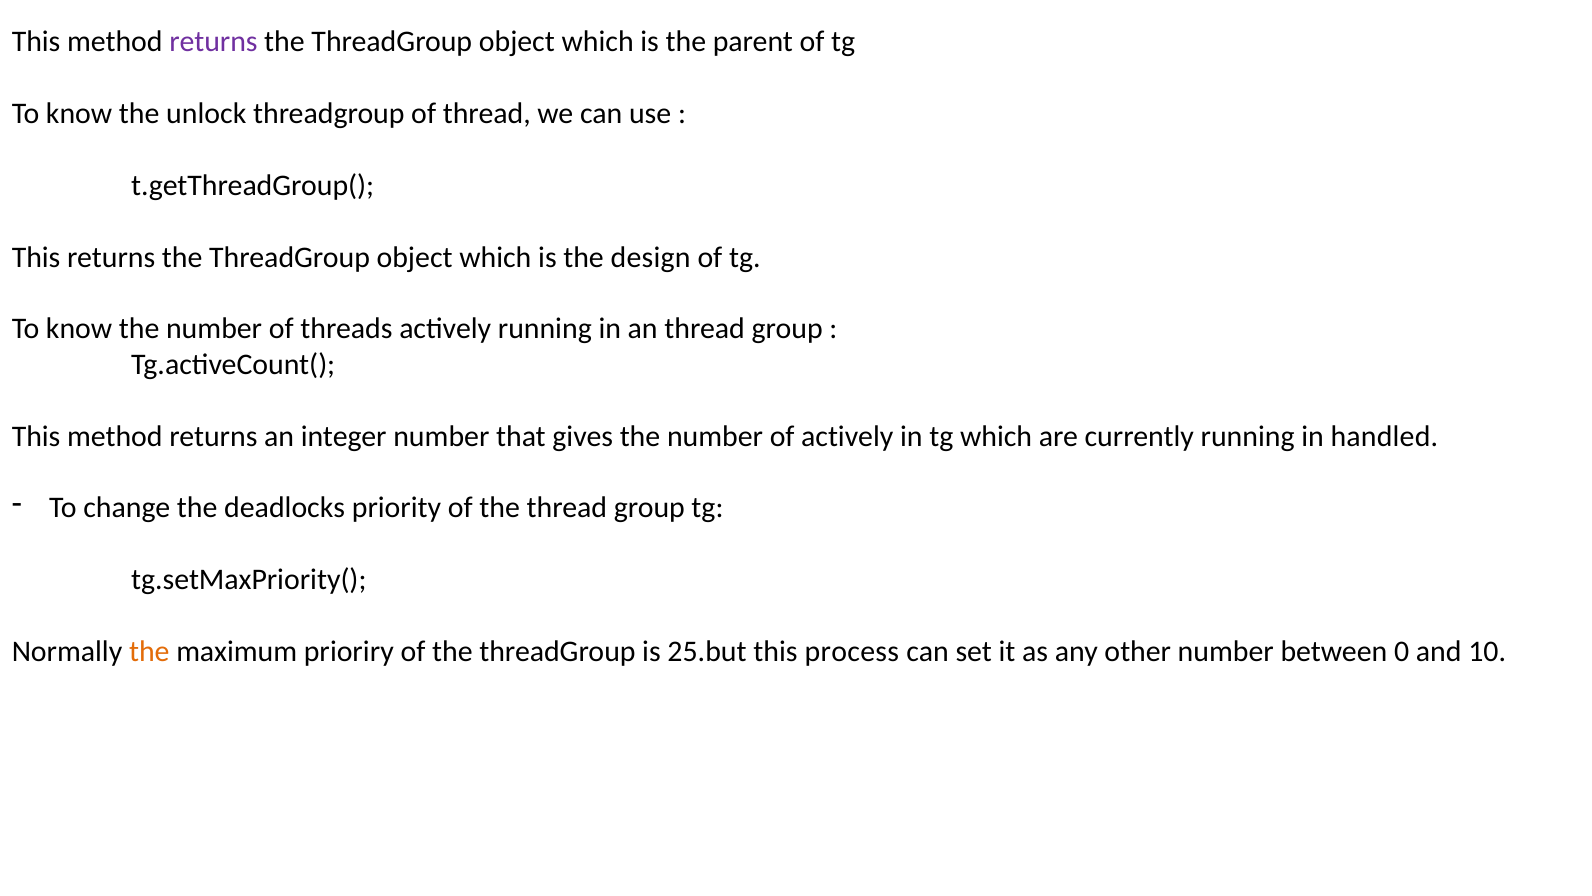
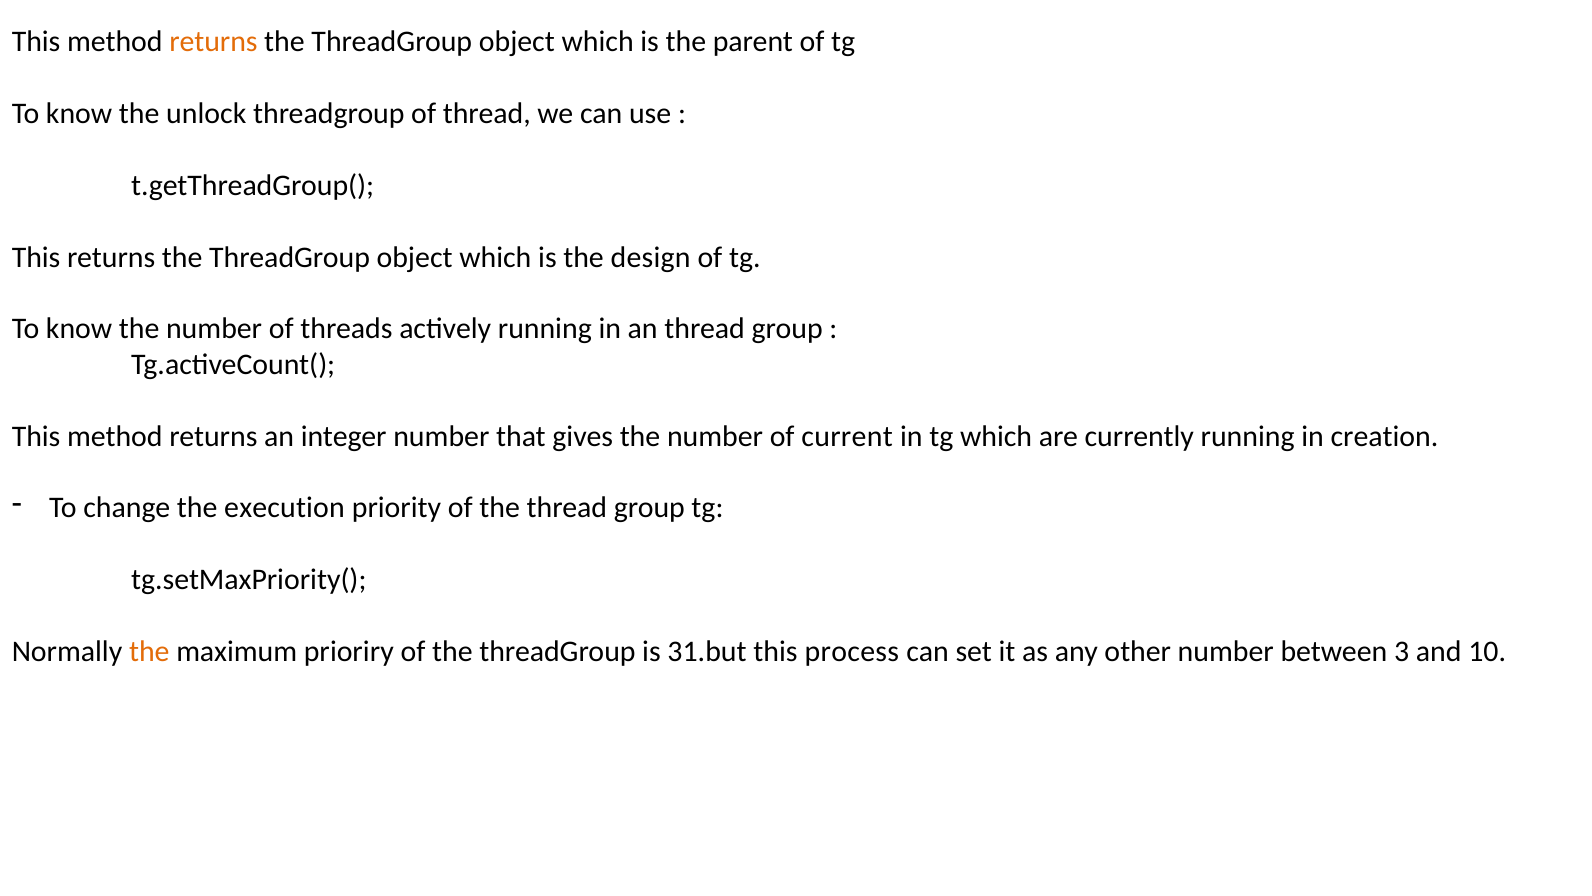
returns colour: purple -> orange (213, 42)
of actively: actively -> current (847, 436)
handled: handled -> creation (1385, 436)
deadlocks: deadlocks -> execution (285, 508)
25.but: 25.but -> 31.but (707, 651)
0: 0 -> 3 (1402, 651)
